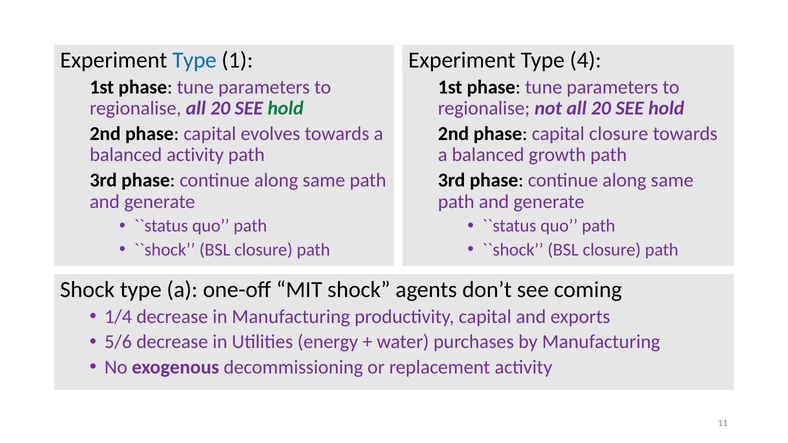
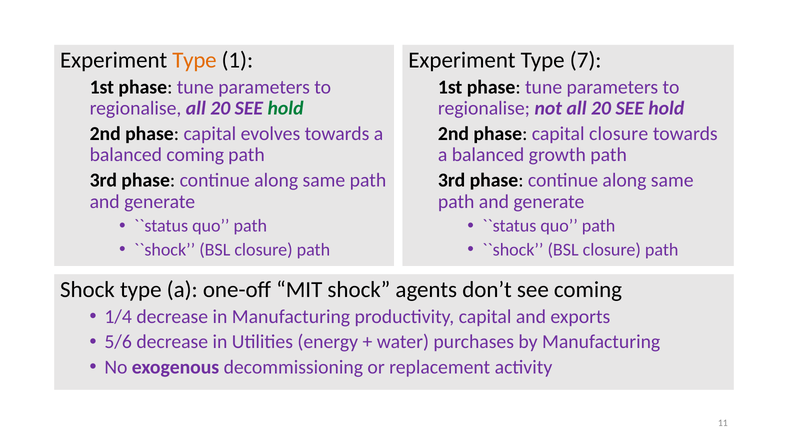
Type colour: blue -> orange (194, 60)
4: 4 -> 7 (586, 60)
balanced activity: activity -> coming (195, 155)
